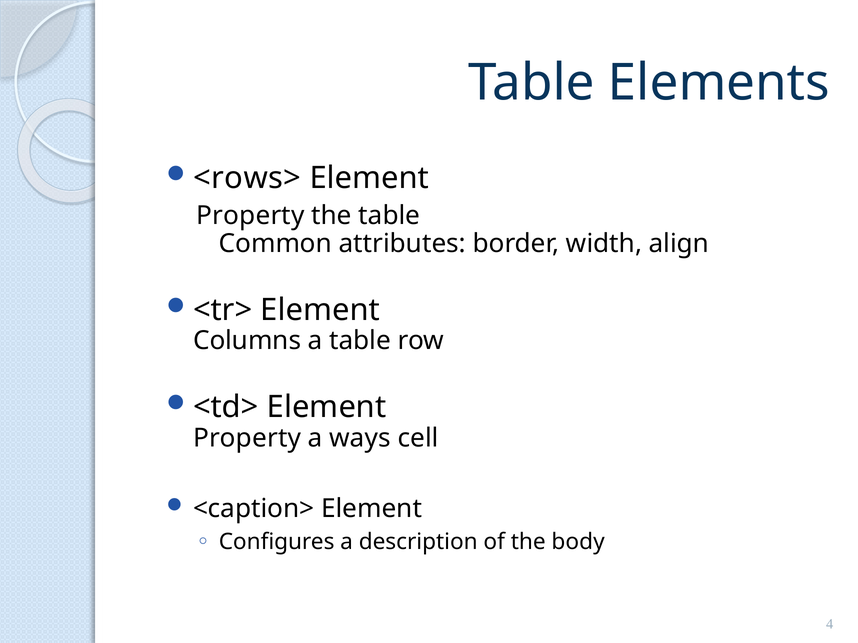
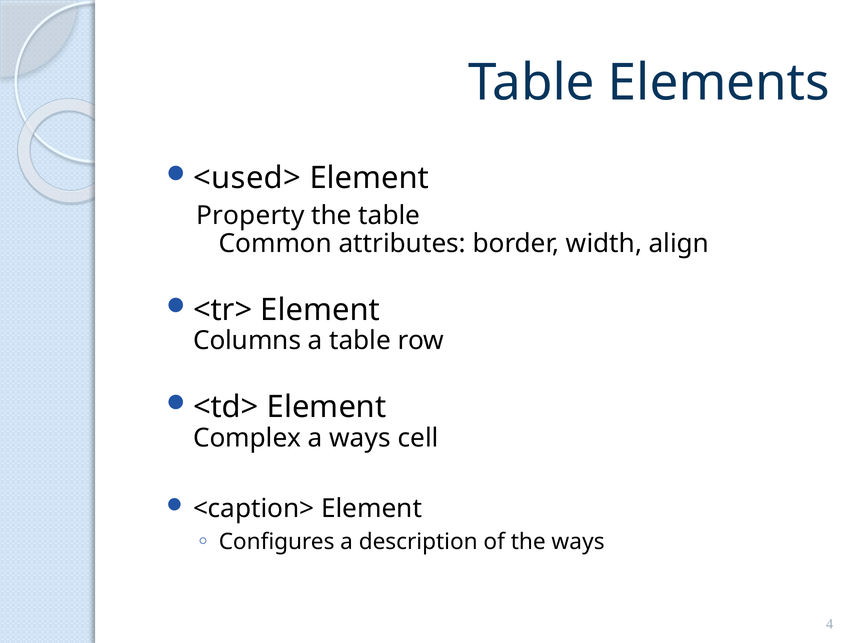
<rows>: <rows> -> <used> (247, 178)
Property: Property -> Complex (247, 438)
the body: body -> ways (578, 542)
